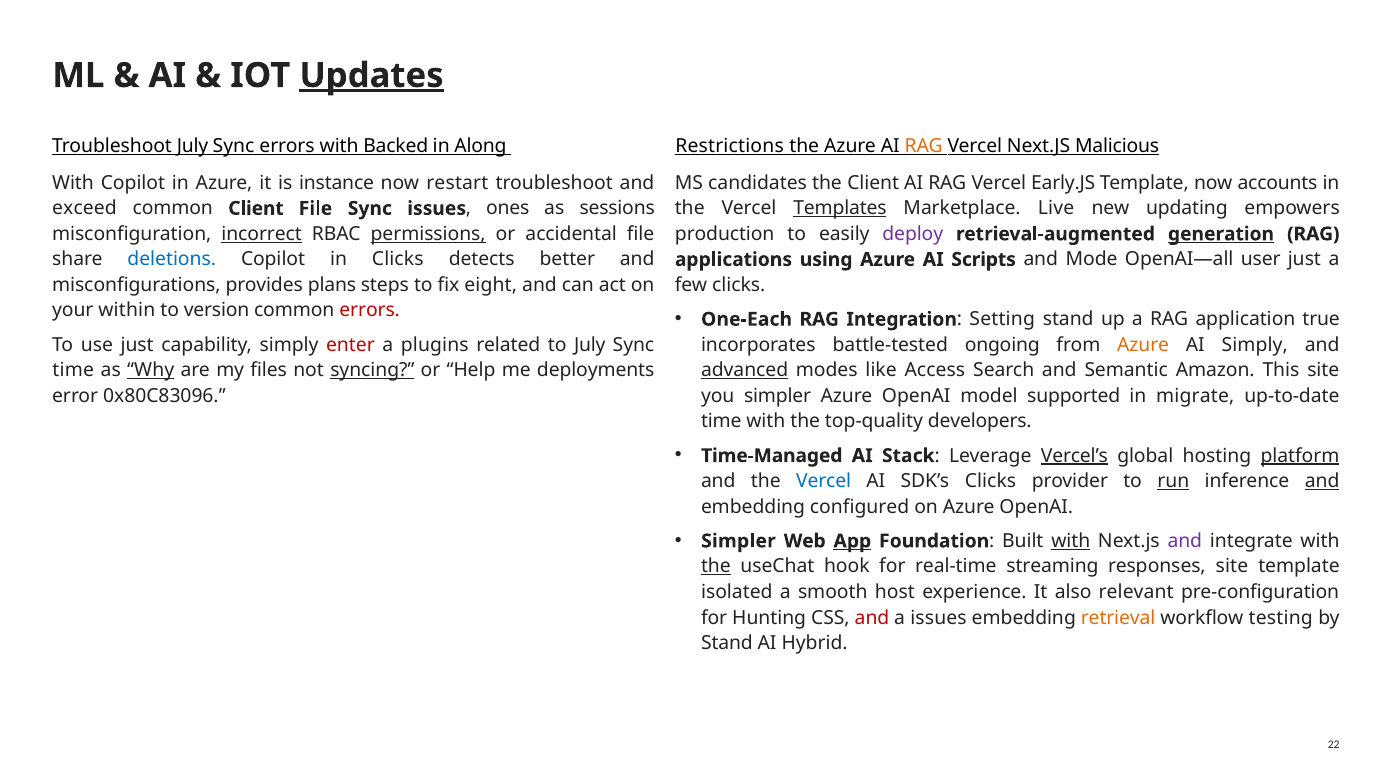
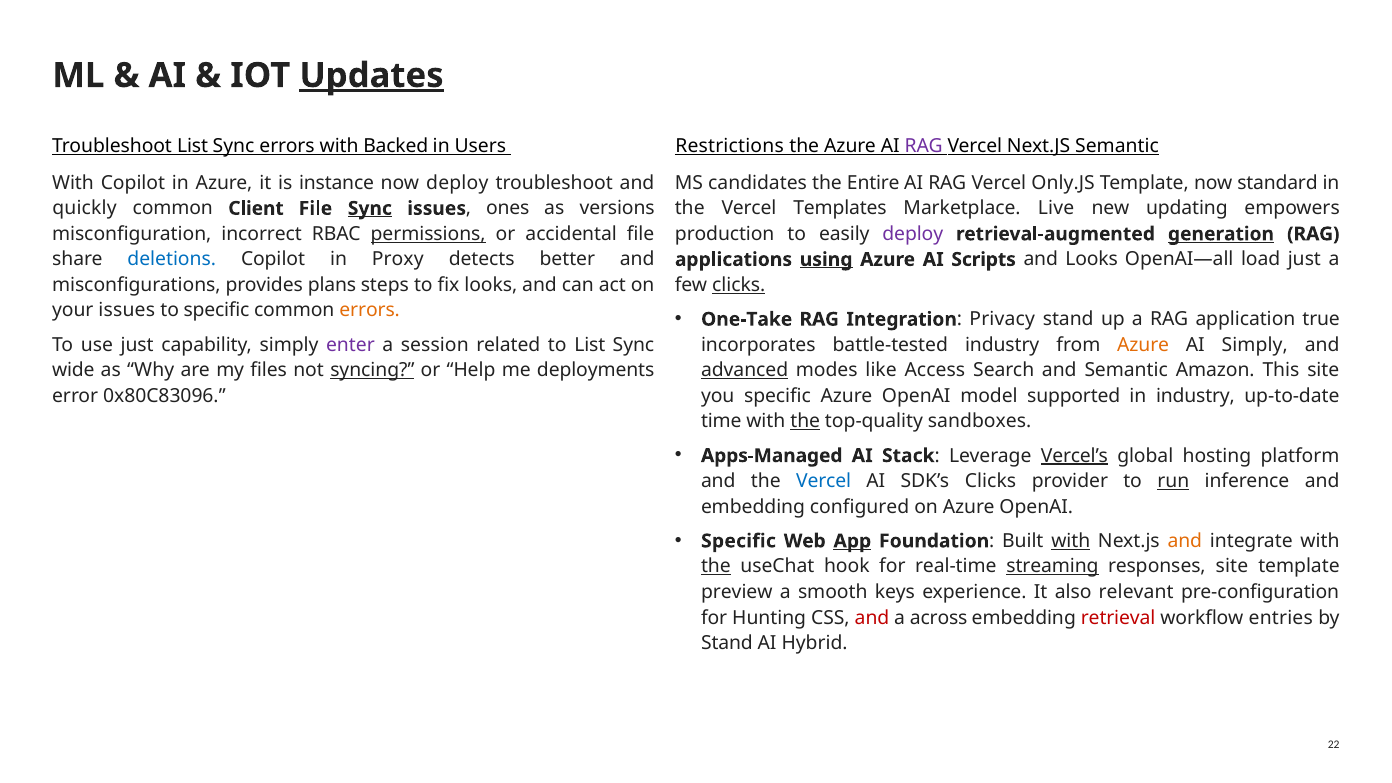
Troubleshoot July: July -> List (193, 146)
Along: Along -> Users (480, 146)
RAG colour: orange -> purple (924, 146)
Next.JS Malicious: Malicious -> Semantic (1117, 146)
now restart: restart -> deploy (457, 183)
the Client: Client -> Entire (873, 183)
Early.JS: Early.JS -> Only.JS (1063, 183)
accounts: accounts -> standard (1277, 183)
exceed: exceed -> quickly (85, 208)
Sync underline: none -> present (370, 208)
sessions: sessions -> versions (617, 208)
Templates underline: present -> none (840, 208)
incorrect underline: present -> none (262, 234)
in Clicks: Clicks -> Proxy (398, 260)
using underline: none -> present (826, 260)
and Mode: Mode -> Looks (1092, 260)
user: user -> load (1261, 260)
fix eight: eight -> looks (491, 285)
clicks underline: none -> present (739, 285)
your within: within -> issues (127, 311)
to version: version -> specific (217, 311)
errors colour: red -> orange (370, 311)
One-Each: One-Each -> One-Take (747, 319)
Setting: Setting -> Privacy (1002, 319)
enter colour: red -> purple (350, 345)
plugins: plugins -> session (435, 345)
to July: July -> List (590, 345)
battle-tested ongoing: ongoing -> industry (1002, 345)
time: time -> wide (73, 370)
Why underline: present -> none (151, 370)
you simpler: simpler -> specific (777, 396)
in migrate: migrate -> industry (1195, 396)
the underline: none -> present (805, 421)
developers: developers -> sandboxes (980, 421)
Time-Managed: Time-Managed -> Apps-Managed (772, 456)
platform underline: present -> none (1300, 456)
and underline: present -> none (1322, 481)
Simpler: Simpler -> Specific (738, 541)
and colour: purple -> orange (1185, 541)
streaming underline: none -> present (1052, 567)
isolated: isolated -> preview (737, 592)
host: host -> keys (895, 592)
a issues: issues -> across (939, 618)
retrieval colour: orange -> red (1118, 618)
testing: testing -> entries (1281, 618)
